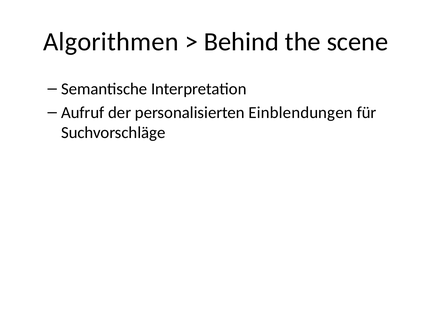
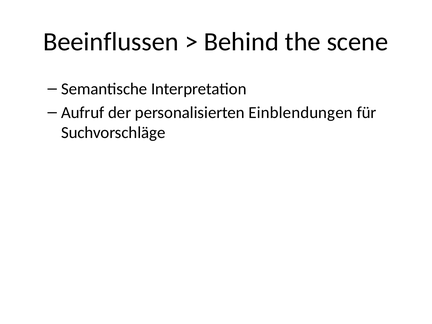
Algorithmen: Algorithmen -> Beeinflussen (111, 42)
